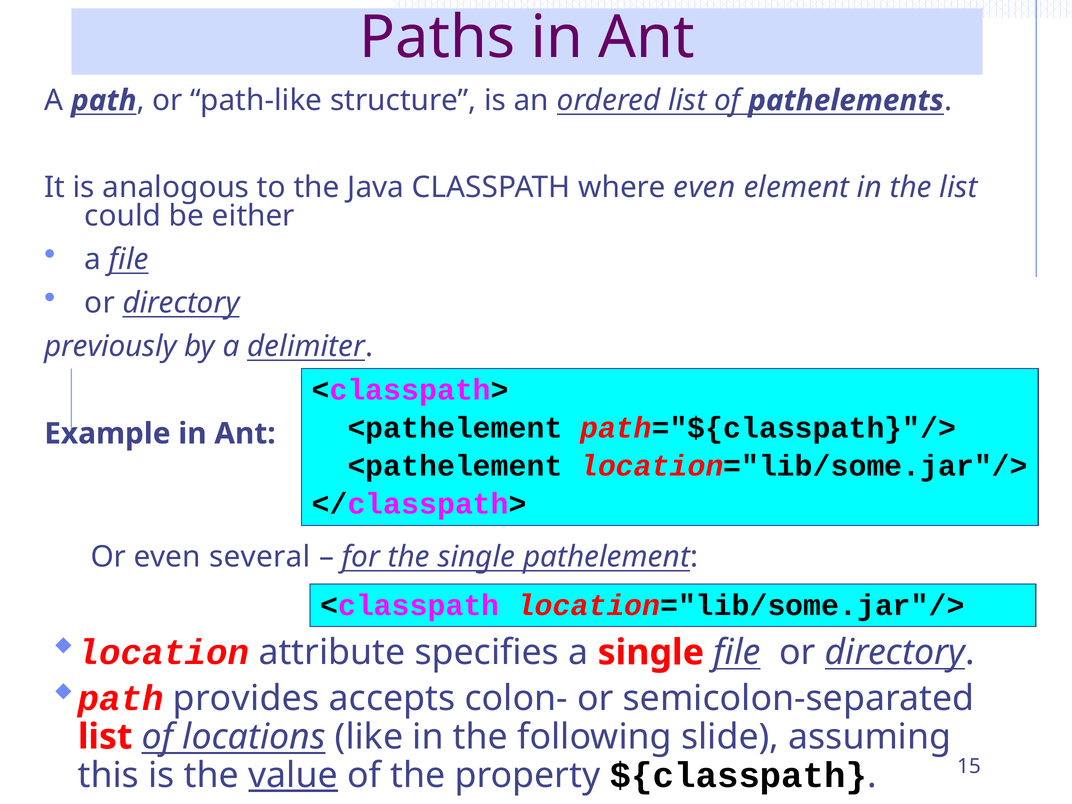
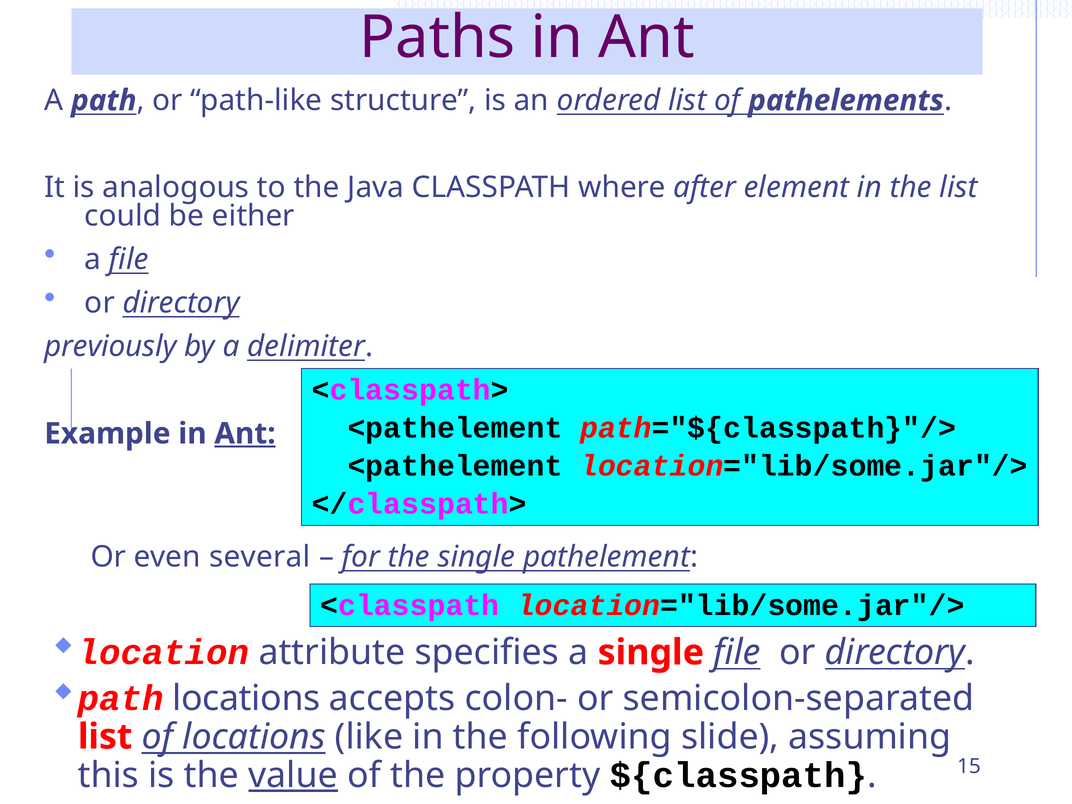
where even: even -> after (705, 187)
Ant underline: none -> present (245, 434)
path provides: provides -> locations (246, 698)
